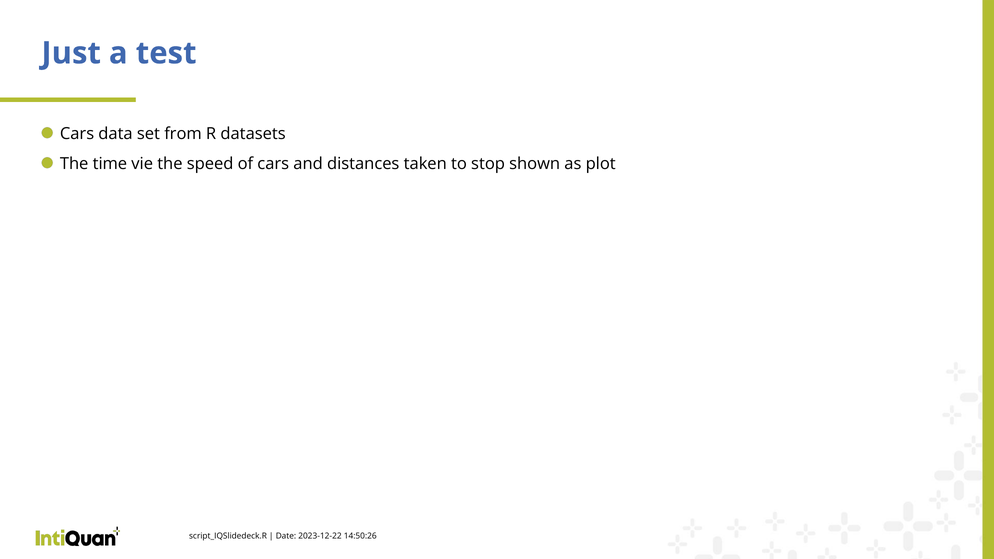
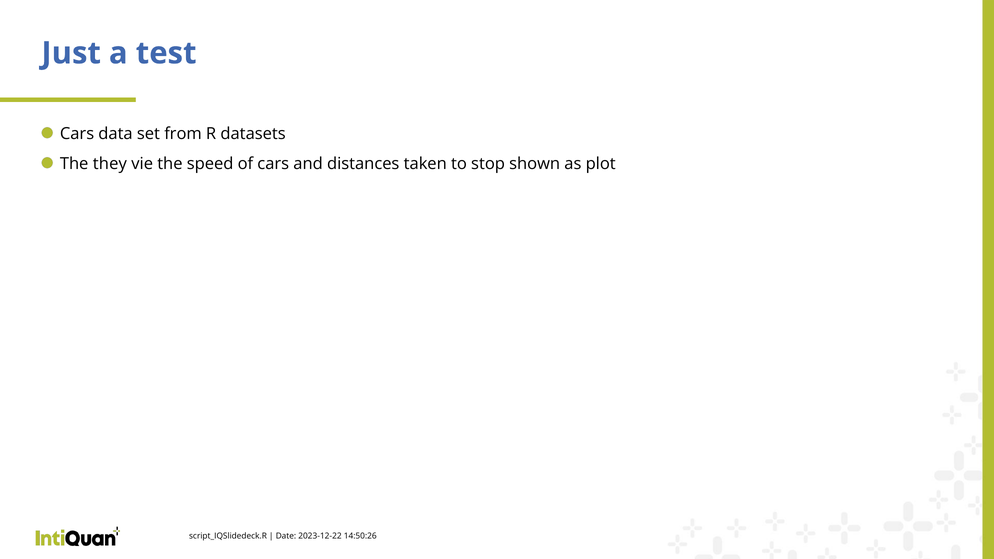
time: time -> they (110, 164)
